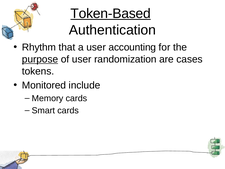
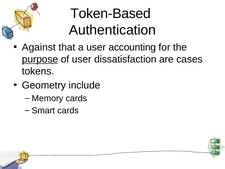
Token-Based underline: present -> none (111, 14)
Rhythm: Rhythm -> Against (39, 47)
randomization: randomization -> dissatisfaction (125, 59)
Monitored: Monitored -> Geometry (44, 85)
